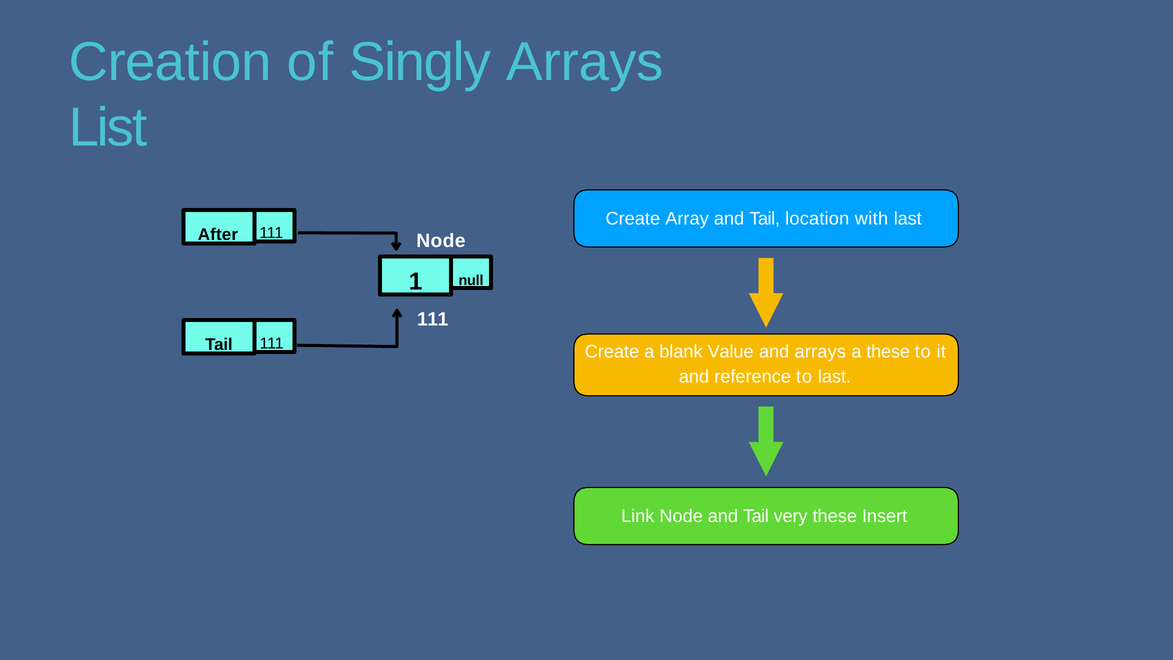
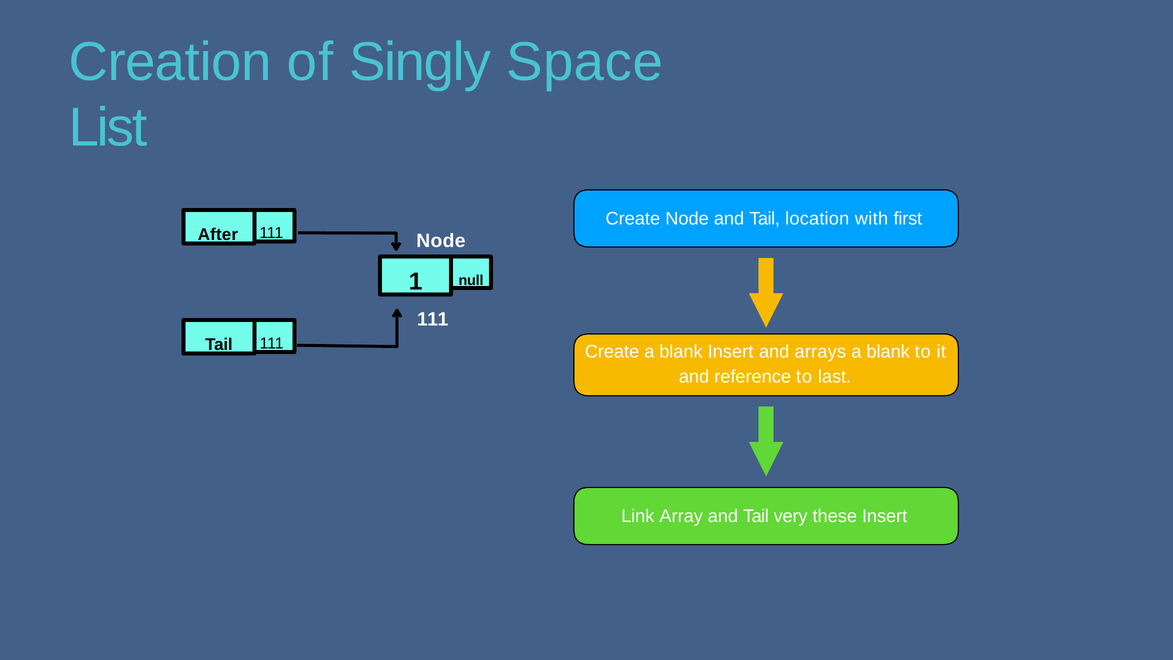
Singly Arrays: Arrays -> Space (585, 62)
Create Array: Array -> Node (687, 218)
with last: last -> first (908, 218)
blank Value: Value -> Insert (730, 352)
these: these -> blank (888, 352)
Link Node: Node -> Array (681, 516)
